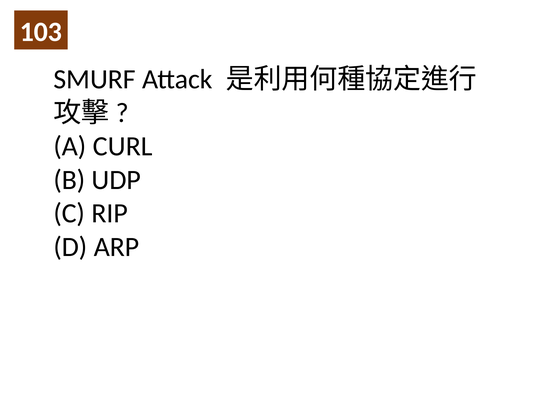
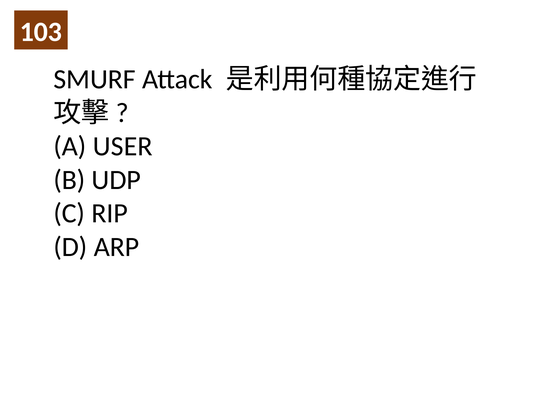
CURL: CURL -> USER (123, 146)
